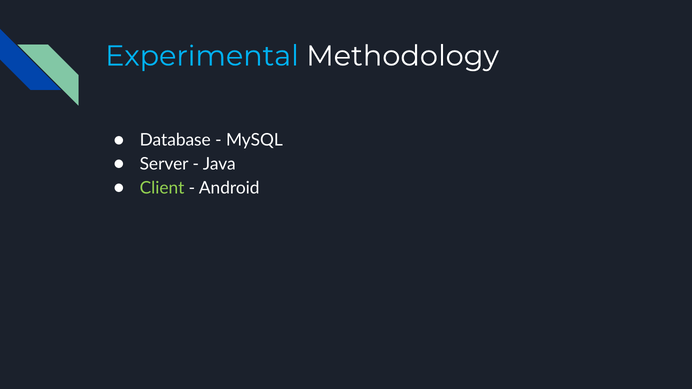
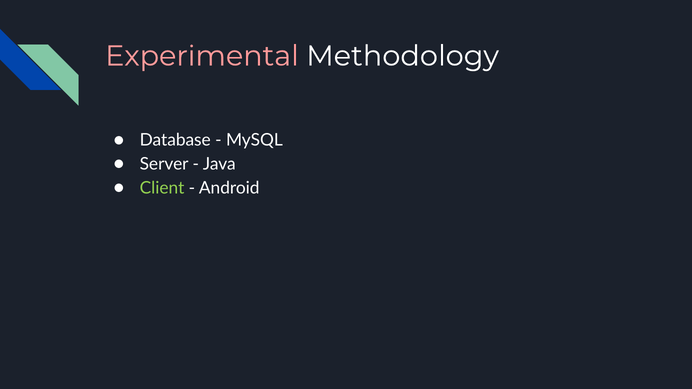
Experimental colour: light blue -> pink (202, 56)
